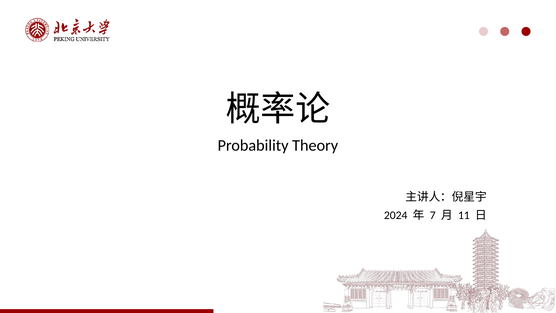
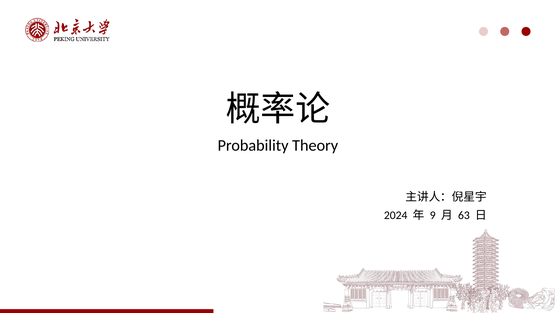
7: 7 -> 9 (433, 215)
11: 11 -> 63 (464, 215)
